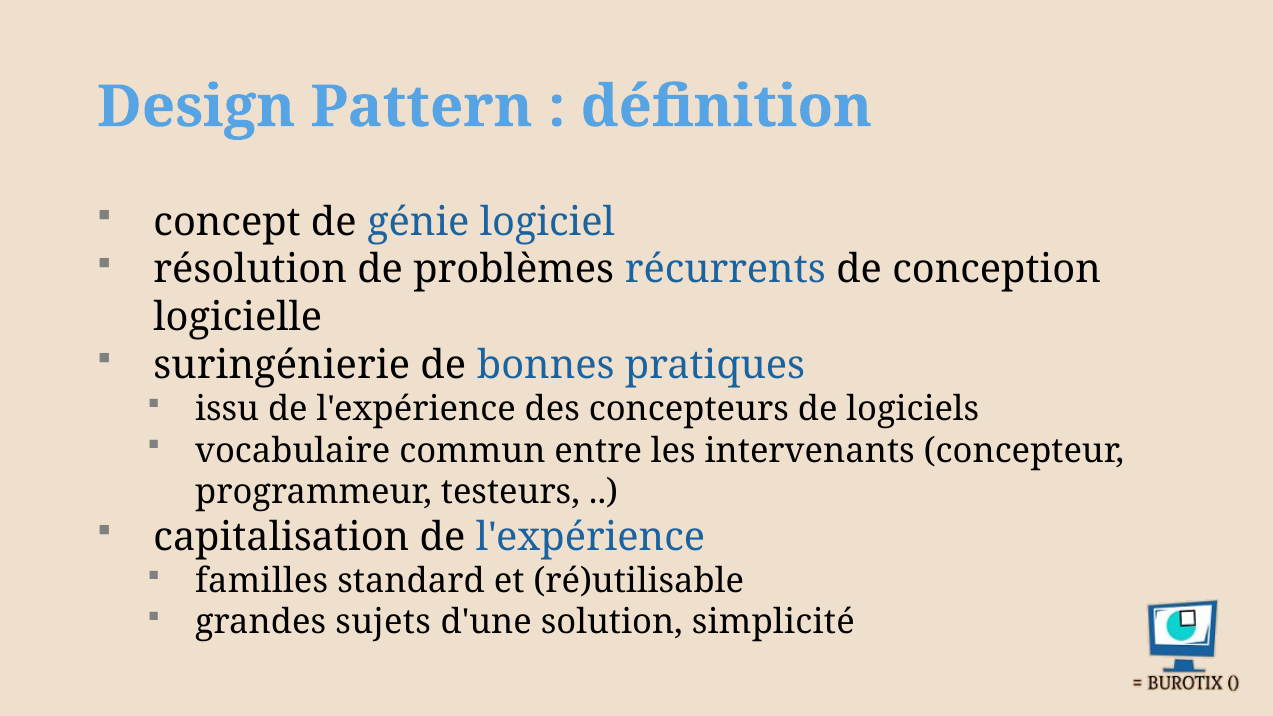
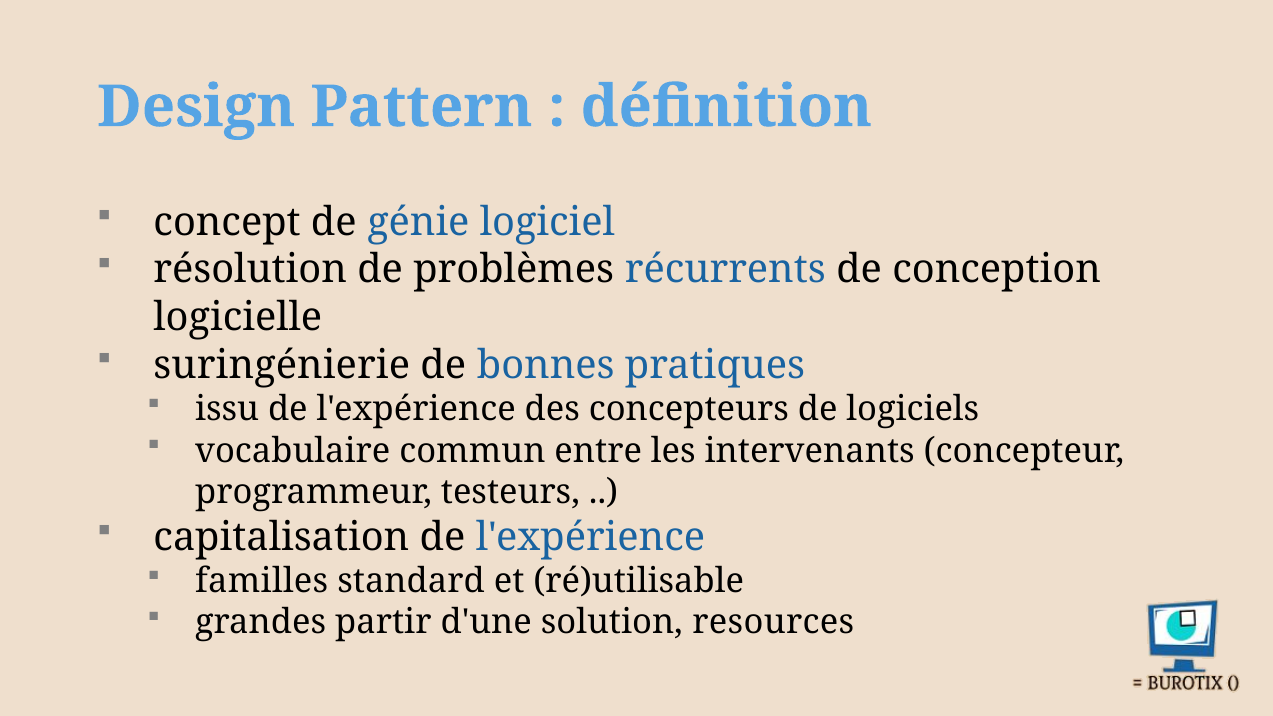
sujets: sujets -> partir (383, 623)
simplicité: simplicité -> resources (773, 623)
